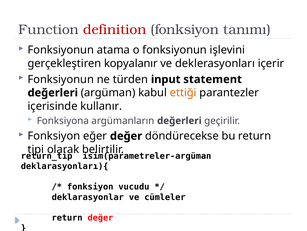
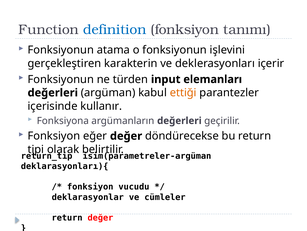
definition colour: red -> blue (115, 30)
kopyalanır: kopyalanır -> karakterin (131, 63)
statement: statement -> elemanları (213, 79)
